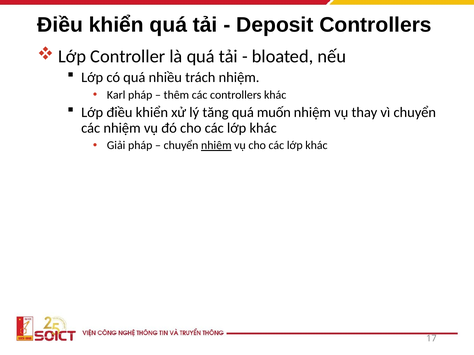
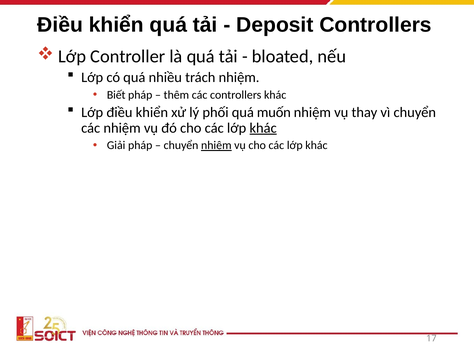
Karl: Karl -> Biết (116, 95)
tăng: tăng -> phối (216, 112)
khác underline: none -> present (263, 128)
